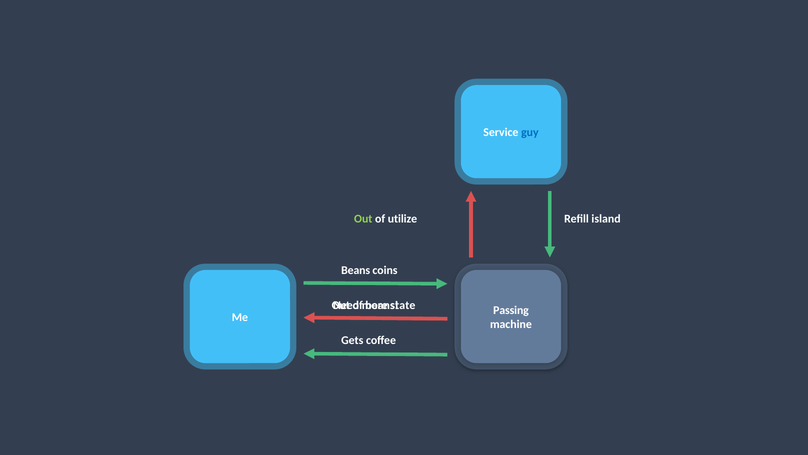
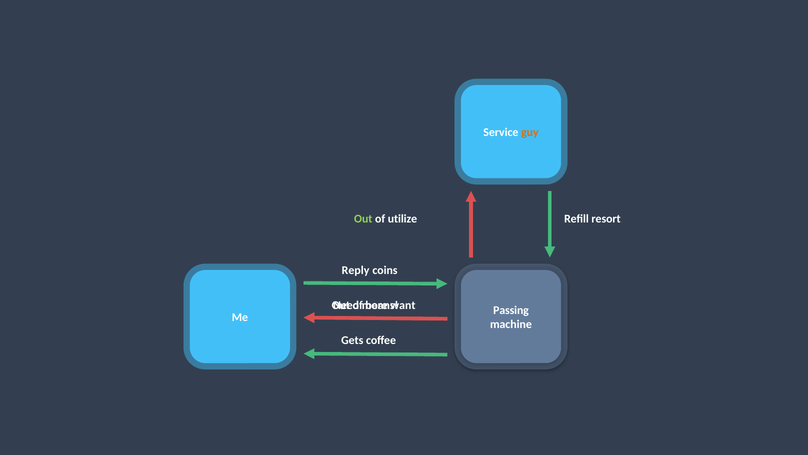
guy colour: blue -> orange (530, 132)
island: island -> resort (606, 219)
Beans: Beans -> Reply (356, 270)
state: state -> want (403, 305)
